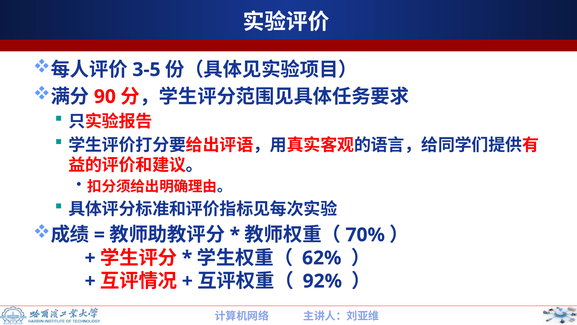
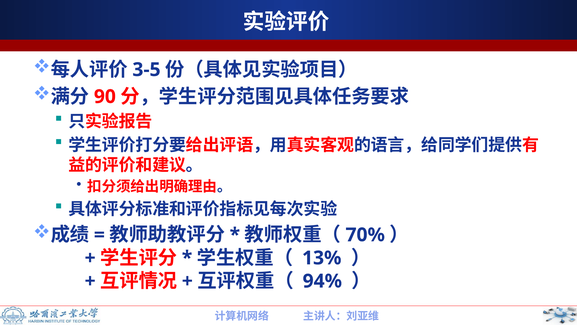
62%: 62% -> 13% (322, 258)
92%: 92% -> 94% (322, 281)
